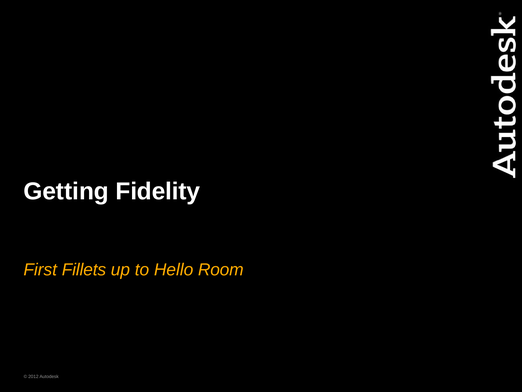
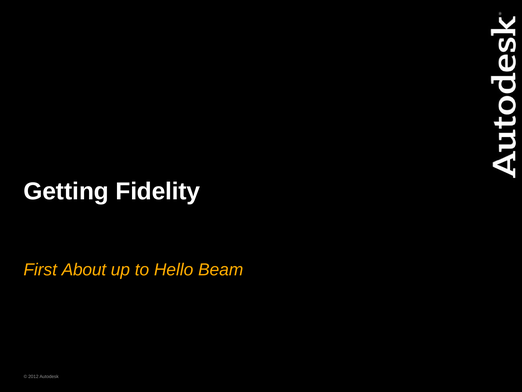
Fillets: Fillets -> About (84, 269)
Room: Room -> Beam (221, 269)
